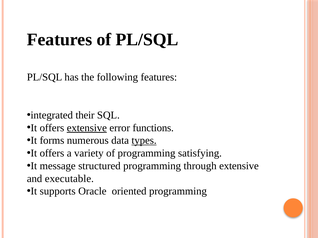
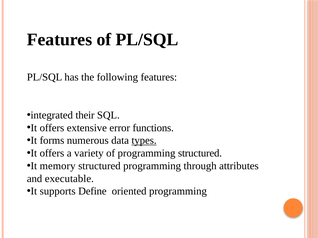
extensive underline: present -> none (87, 128)
programming satisfying: satisfying -> structured (200, 153)
message: message -> memory (58, 166)
through extensive: extensive -> attributes (239, 166)
Oracle: Oracle -> Define (92, 192)
